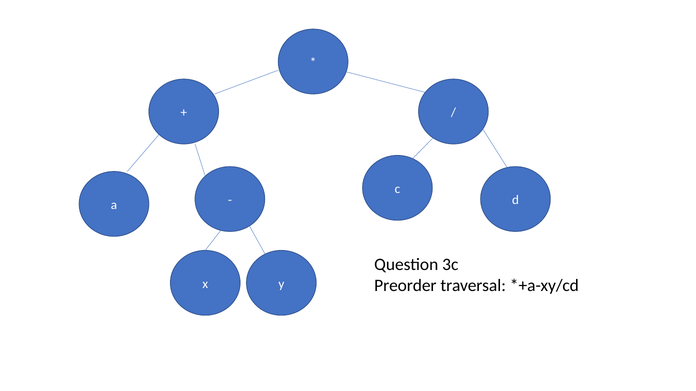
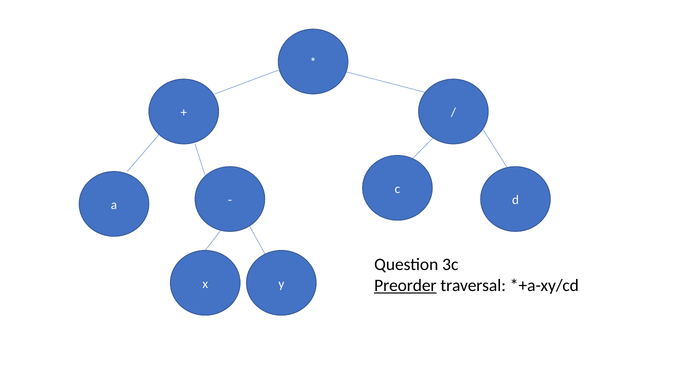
Preorder underline: none -> present (405, 286)
